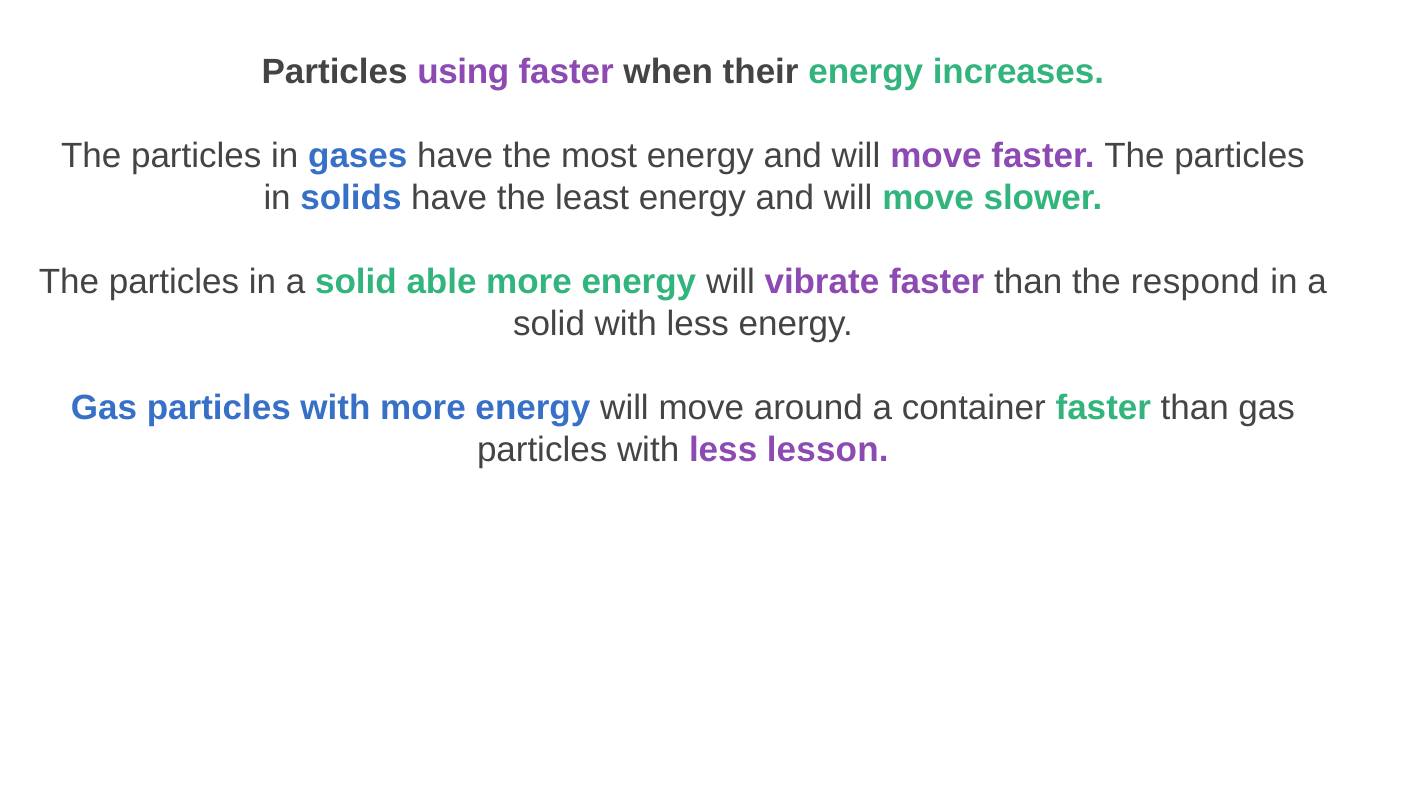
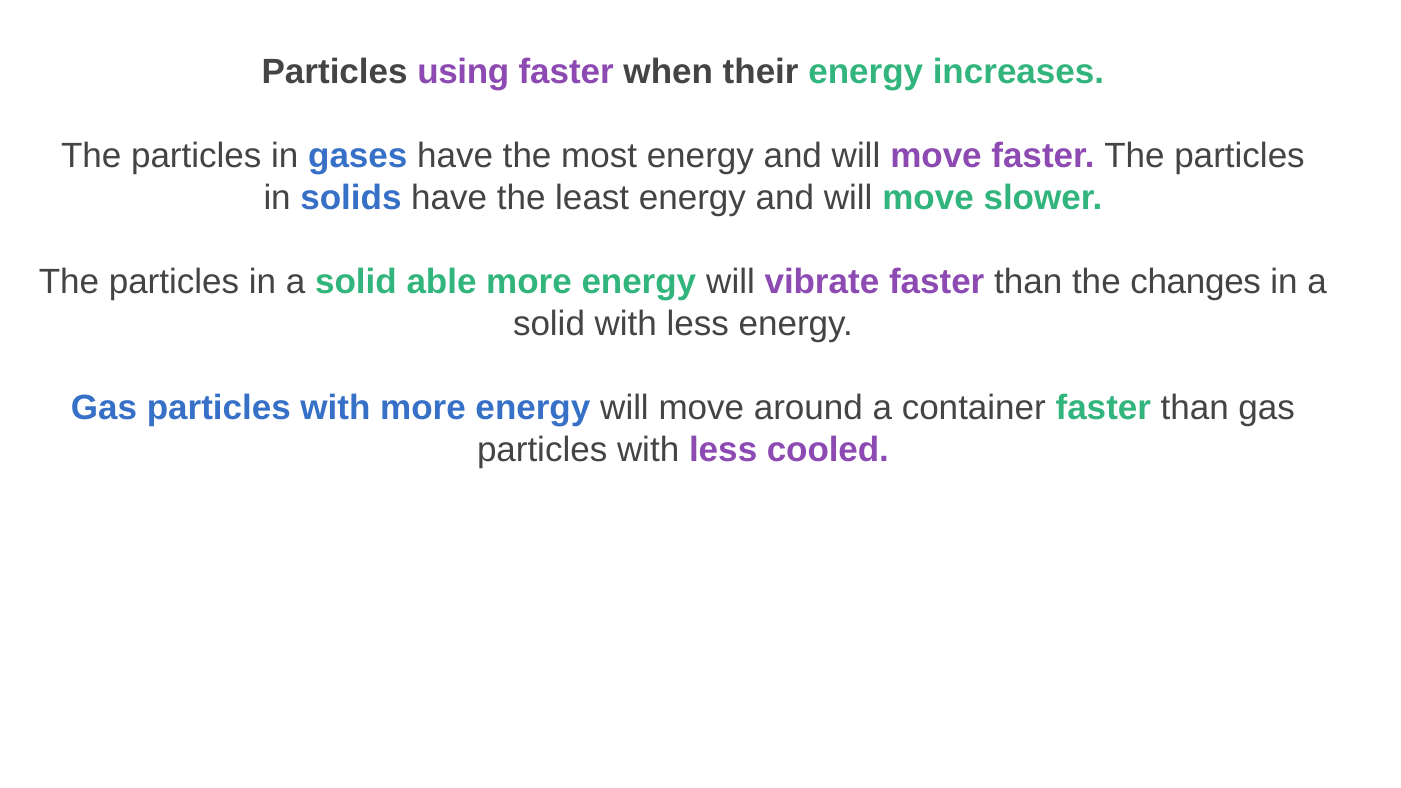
respond: respond -> changes (1196, 282)
lesson: lesson -> cooled (828, 450)
